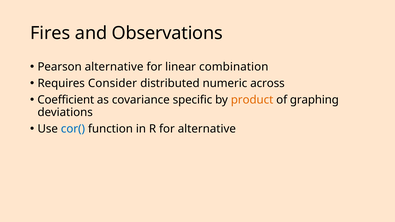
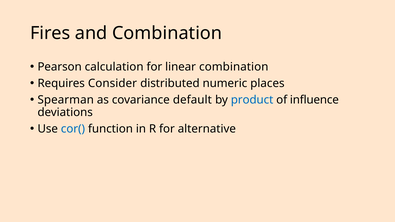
and Observations: Observations -> Combination (167, 33)
Pearson alternative: alternative -> calculation (114, 67)
across: across -> places (267, 83)
Coefficient: Coefficient -> Spearman (66, 100)
specific: specific -> default (192, 100)
product colour: orange -> blue (252, 100)
graphing: graphing -> influence (314, 100)
